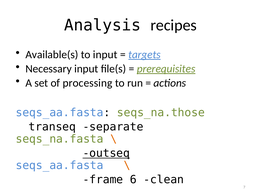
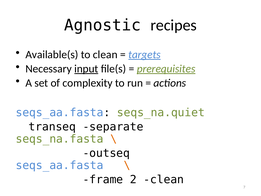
Analysis: Analysis -> Agnostic (103, 25)
to input: input -> clean (105, 55)
input underline: none -> present (86, 69)
processing: processing -> complexity (88, 83)
seqs_na.those: seqs_na.those -> seqs_na.quiet (161, 113)
outseq underline: present -> none (106, 153)
6: 6 -> 2 (133, 179)
